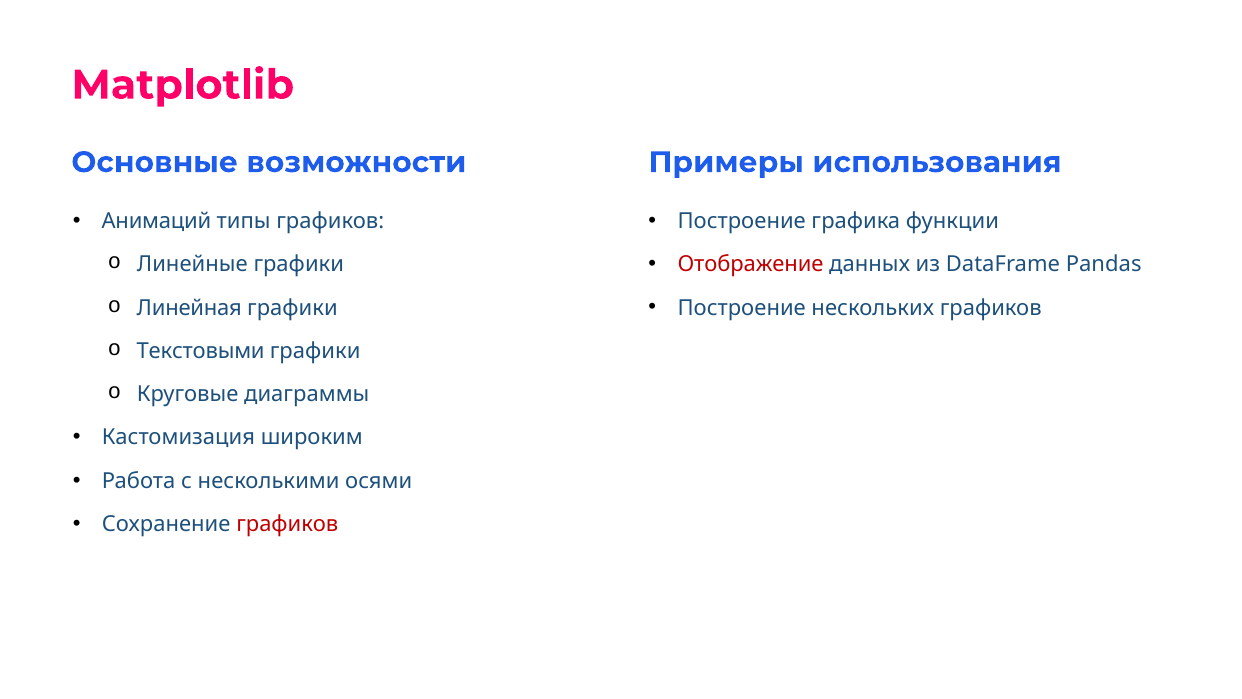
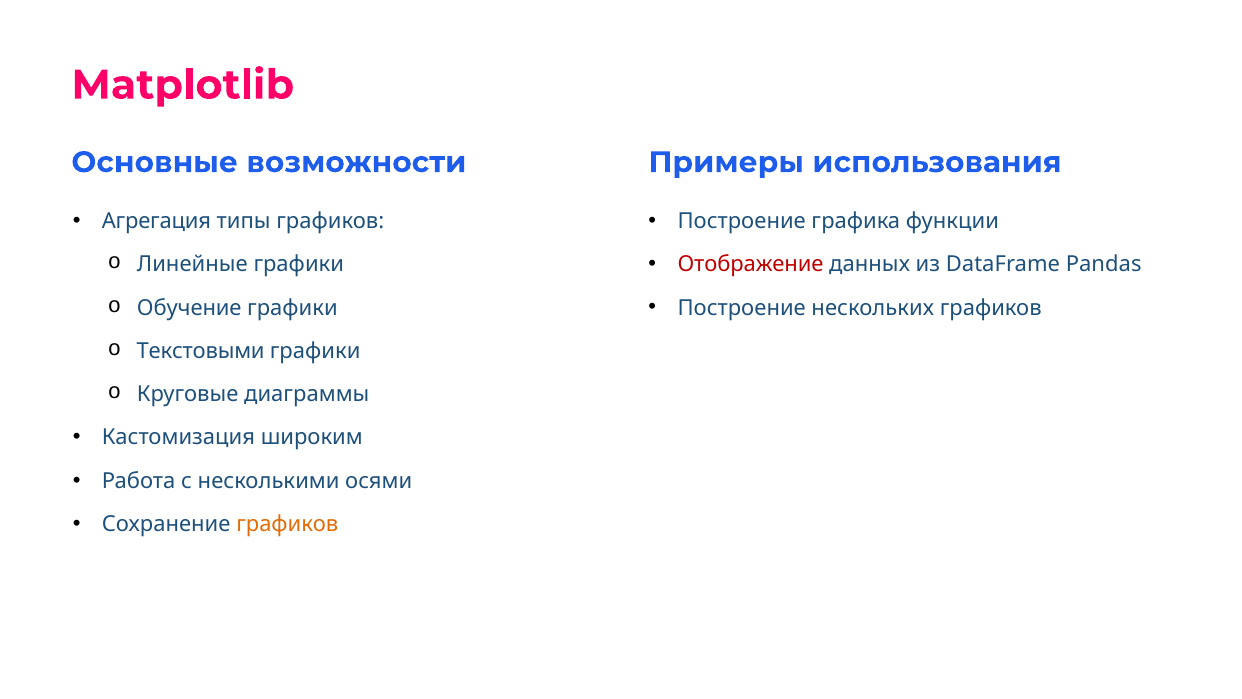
Анимаций: Анимаций -> Агрегация (156, 221)
Линейная: Линейная -> Обучение (189, 308)
графиков colour: red -> orange (287, 524)
